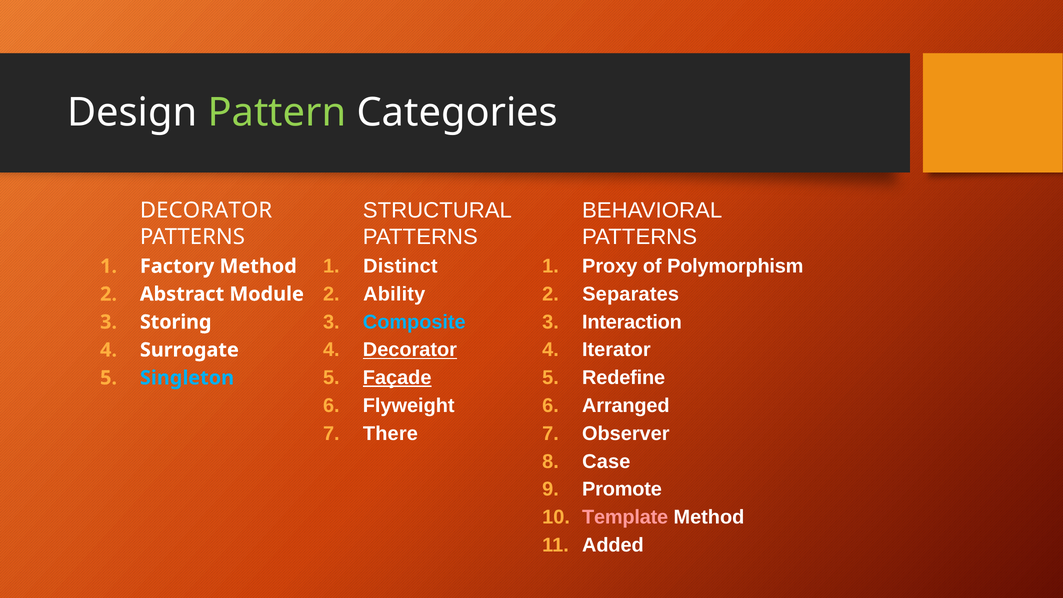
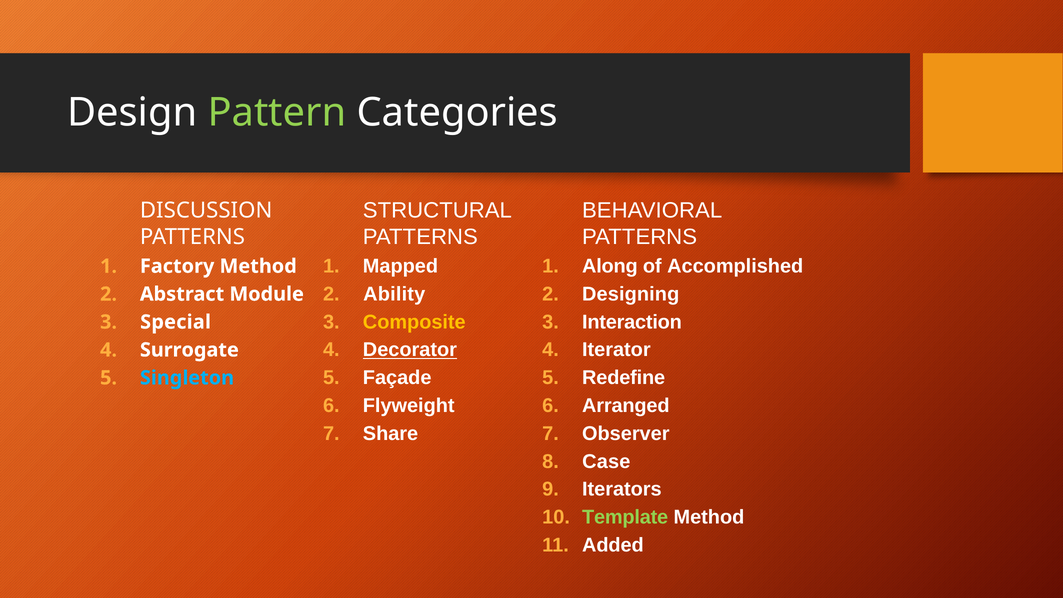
DECORATOR: DECORATOR -> DISCUSSION (206, 211)
Distinct: Distinct -> Mapped (400, 266)
Proxy: Proxy -> Along (610, 266)
Polymorphism: Polymorphism -> Accomplished (735, 266)
Separates: Separates -> Designing (631, 294)
Composite colour: light blue -> yellow (414, 322)
Storing: Storing -> Special (176, 322)
Façade underline: present -> none (397, 378)
There: There -> Share (391, 434)
Promote: Promote -> Iterators (622, 489)
Template colour: pink -> light green (625, 517)
